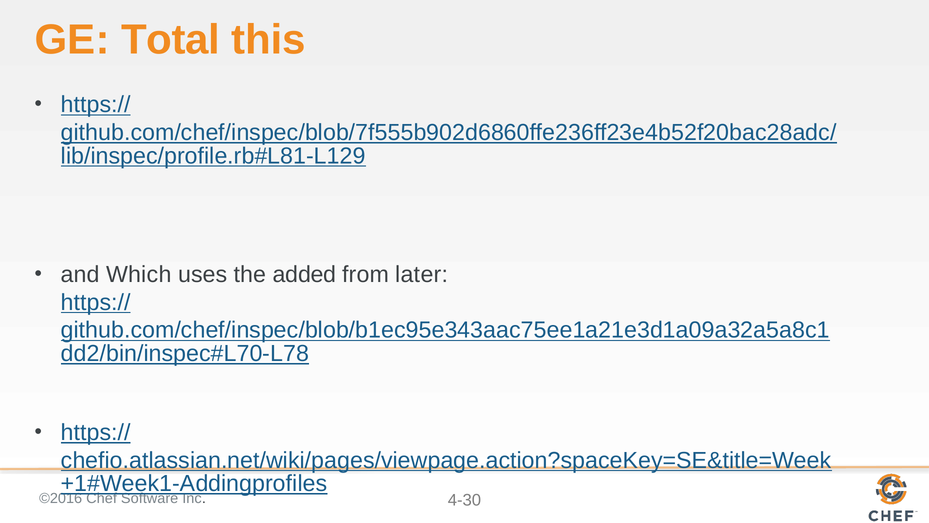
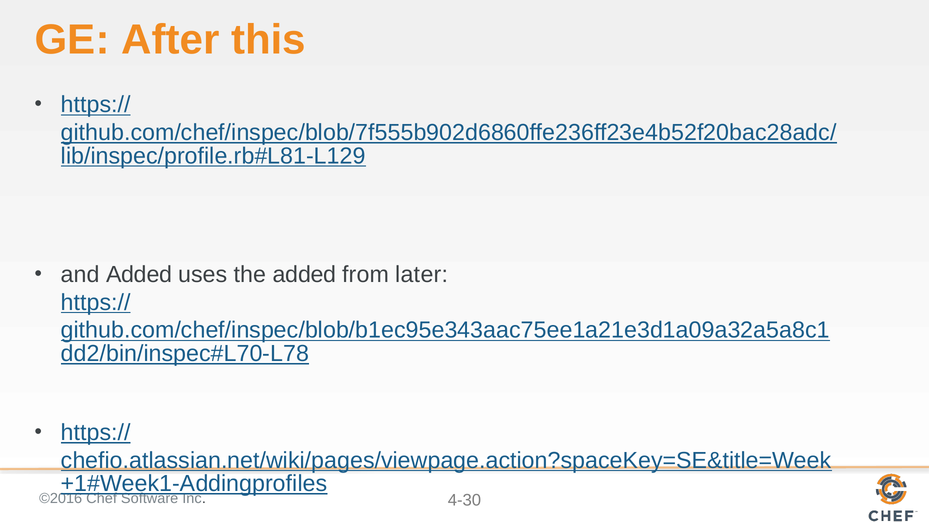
Total: Total -> After (170, 40)
and Which: Which -> Added (139, 274)
